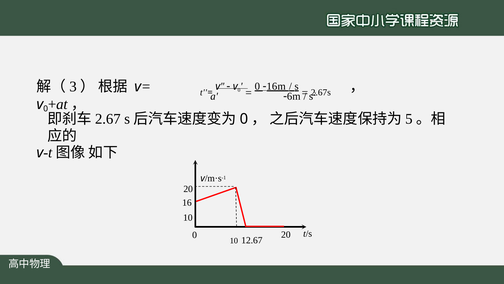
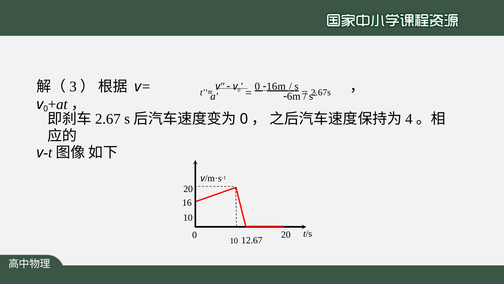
5: 5 -> 4 (409, 119)
